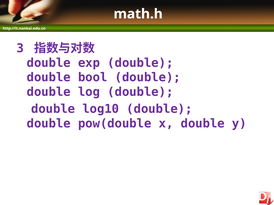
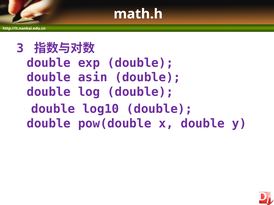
bool: bool -> asin (93, 78)
